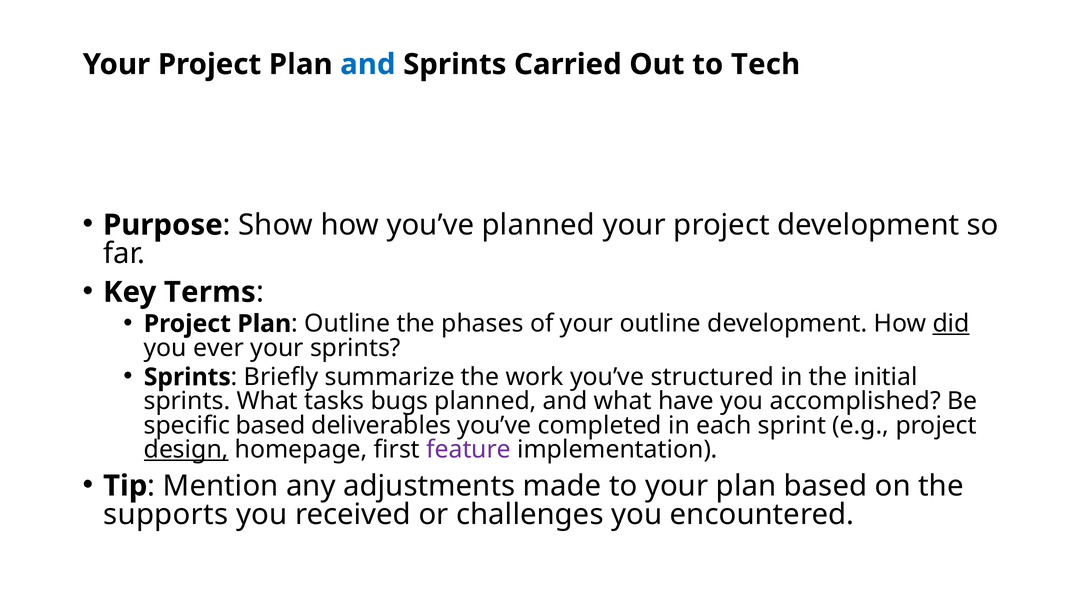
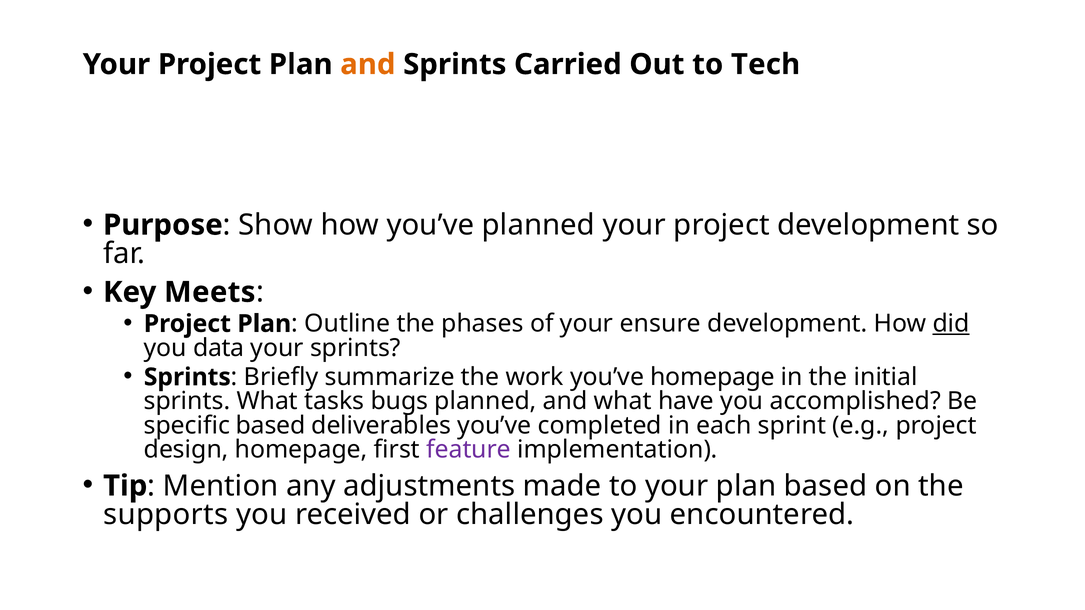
and colour: blue -> orange (368, 64)
Terms: Terms -> Meets (210, 292)
your outline: outline -> ensure (660, 324)
ever: ever -> data (219, 348)
you’ve structured: structured -> homepage (713, 377)
design underline: present -> none (186, 450)
